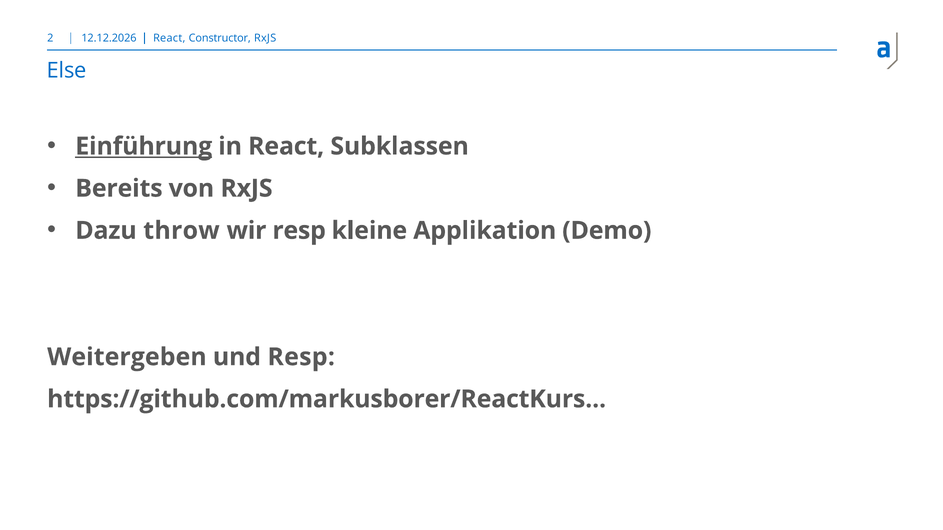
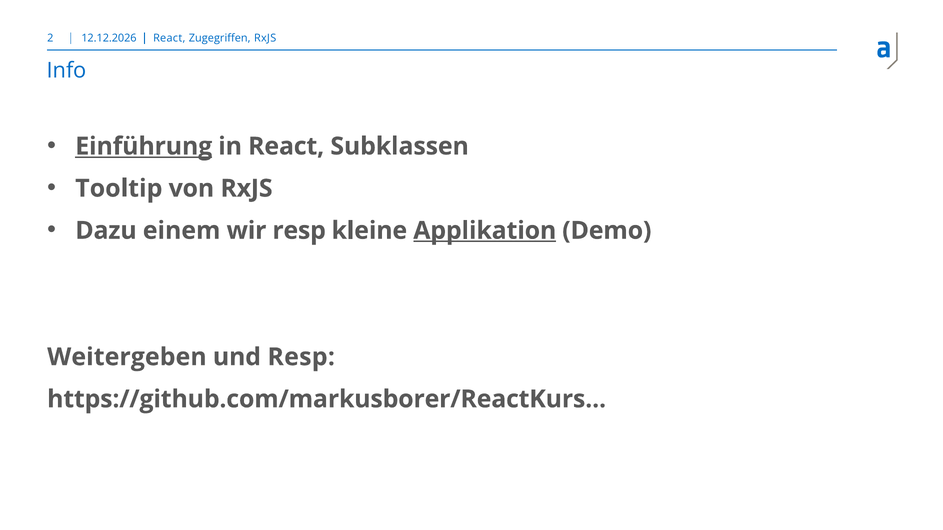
Constructor: Constructor -> Zugegriffen (220, 38)
Else: Else -> Info (67, 71)
Bereits: Bereits -> Tooltip (119, 189)
throw: throw -> einem (182, 231)
Applikation underline: none -> present (485, 231)
